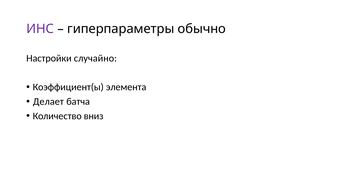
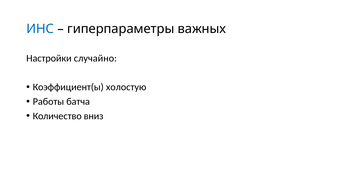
ИНС colour: purple -> blue (40, 29)
обычно: обычно -> важных (202, 29)
элемента: элемента -> холостую (126, 87)
Делает: Делает -> Работы (48, 102)
